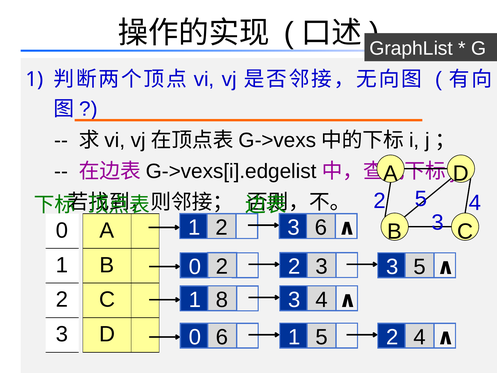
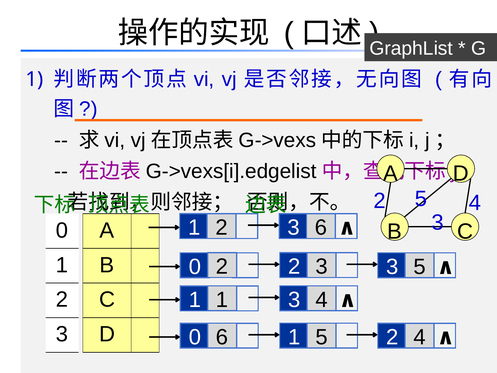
1 8: 8 -> 1 (222, 300)
